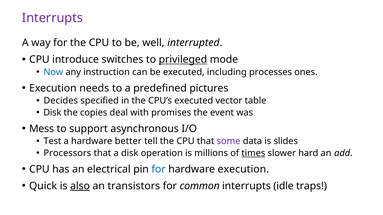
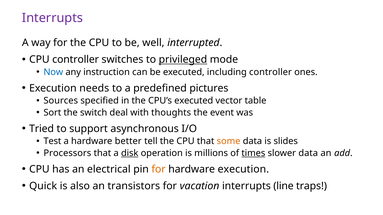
CPU introduce: introduce -> controller (76, 60)
including processes: processes -> controller (270, 72)
Decides: Decides -> Sources (61, 101)
Disk: Disk -> Sort (52, 113)
copies: copies -> switch (94, 113)
promises: promises -> thoughts (171, 113)
Mess: Mess -> Tried (42, 129)
some colour: purple -> orange (229, 141)
disk underline: none -> present (130, 153)
slower hard: hard -> data (308, 153)
for colour: blue -> orange (159, 169)
also underline: present -> none (80, 186)
common: common -> vacation (200, 186)
idle: idle -> line (283, 186)
